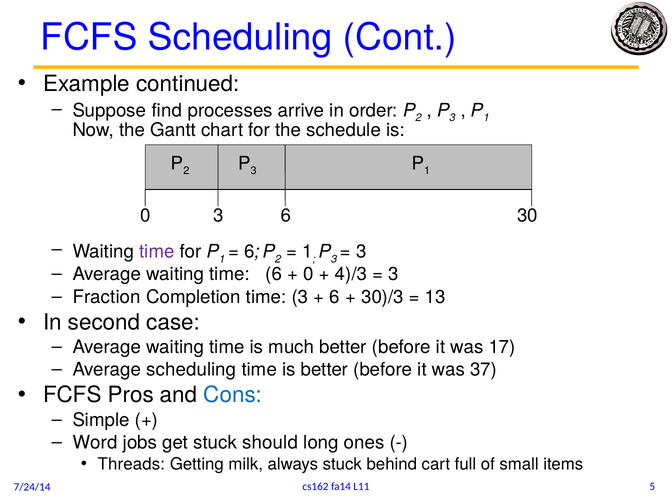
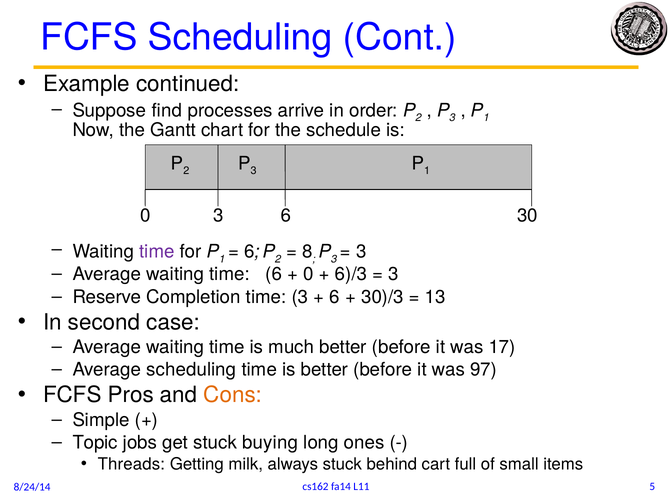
1: 1 -> 8 (307, 252)
4)/3: 4)/3 -> 6)/3 (351, 274)
Fraction: Fraction -> Reserve (107, 297)
37: 37 -> 97 (484, 370)
Cons colour: blue -> orange (233, 395)
Word: Word -> Topic (95, 443)
should: should -> buying (270, 443)
7/24/14: 7/24/14 -> 8/24/14 (32, 487)
